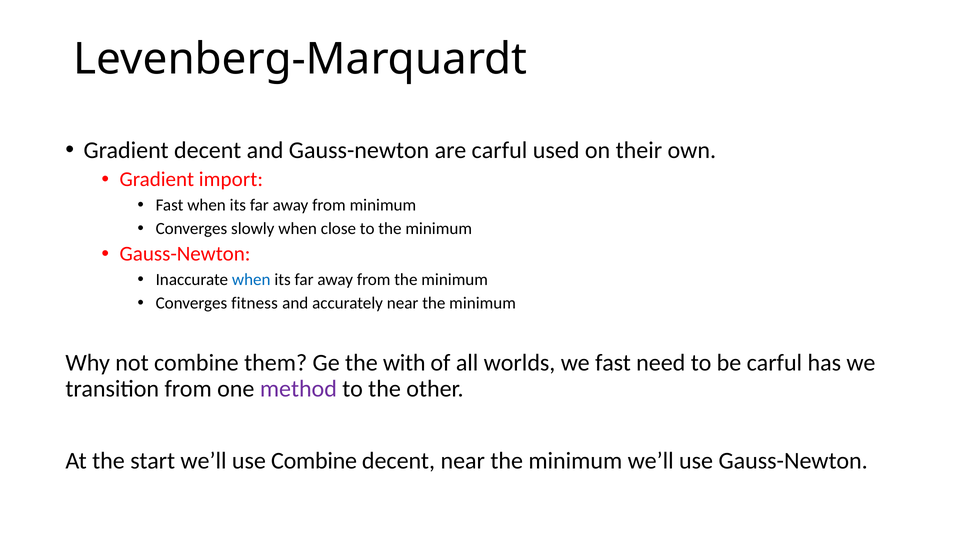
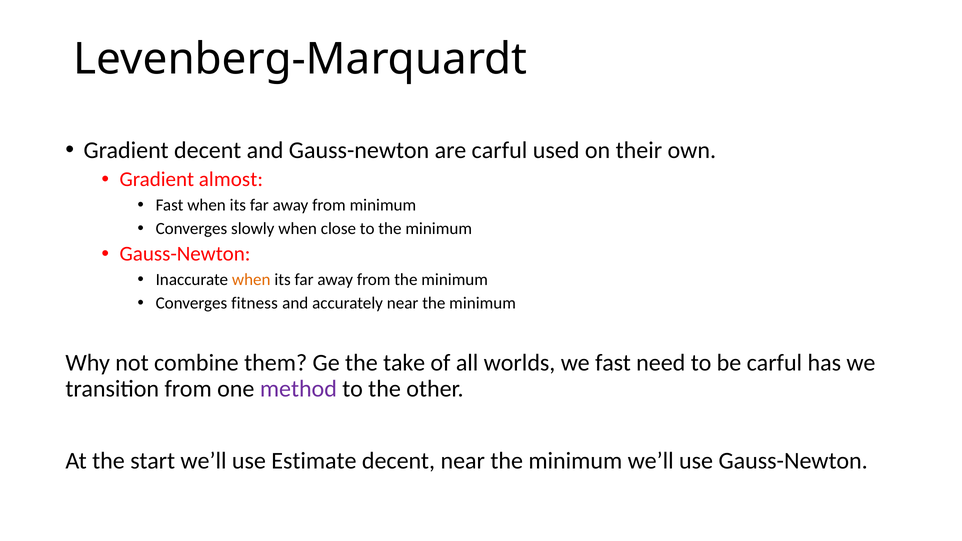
import: import -> almost (231, 180)
when colour: blue -> orange (251, 280)
with: with -> take (404, 363)
use Combine: Combine -> Estimate (314, 461)
